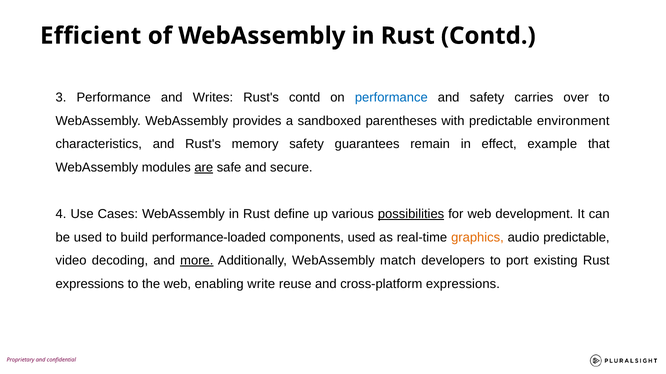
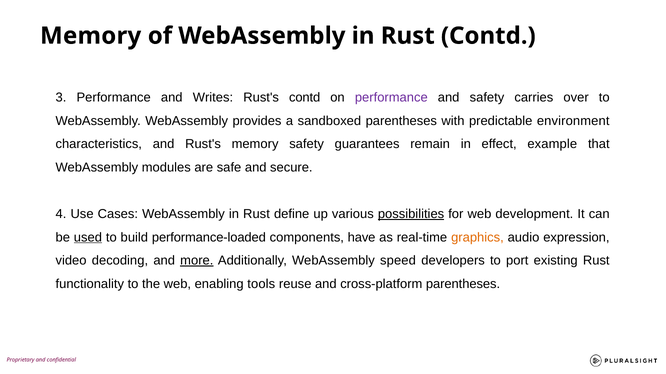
Efficient: Efficient -> Memory (91, 36)
performance colour: blue -> purple (391, 98)
are underline: present -> none (204, 168)
used underline: none -> present (88, 238)
components used: used -> have (362, 238)
audio predictable: predictable -> expression (576, 238)
match: match -> speed (398, 261)
expressions: expressions -> functionality (90, 284)
write: write -> tools (261, 284)
cross-platform expressions: expressions -> parentheses (463, 284)
